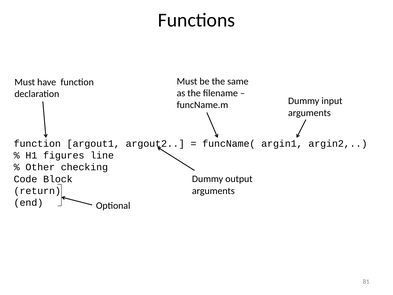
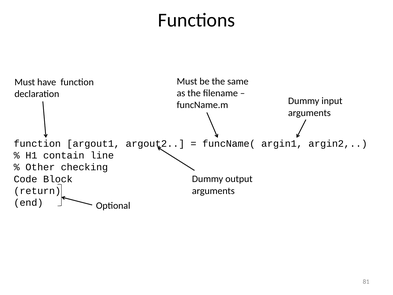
figures: figures -> contain (64, 155)
